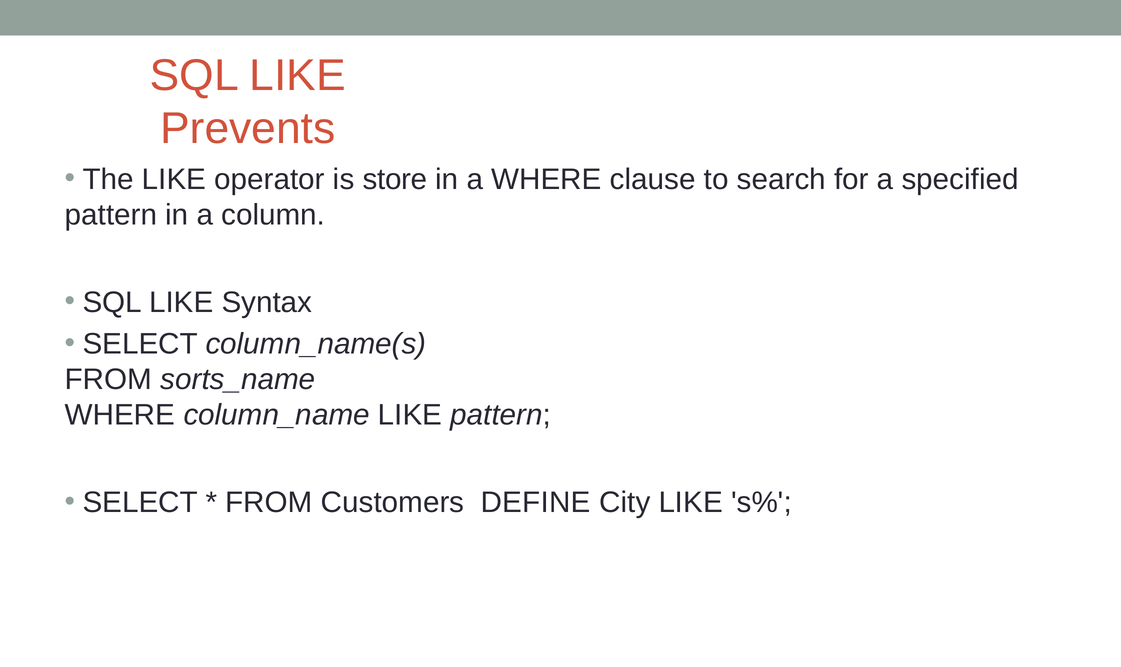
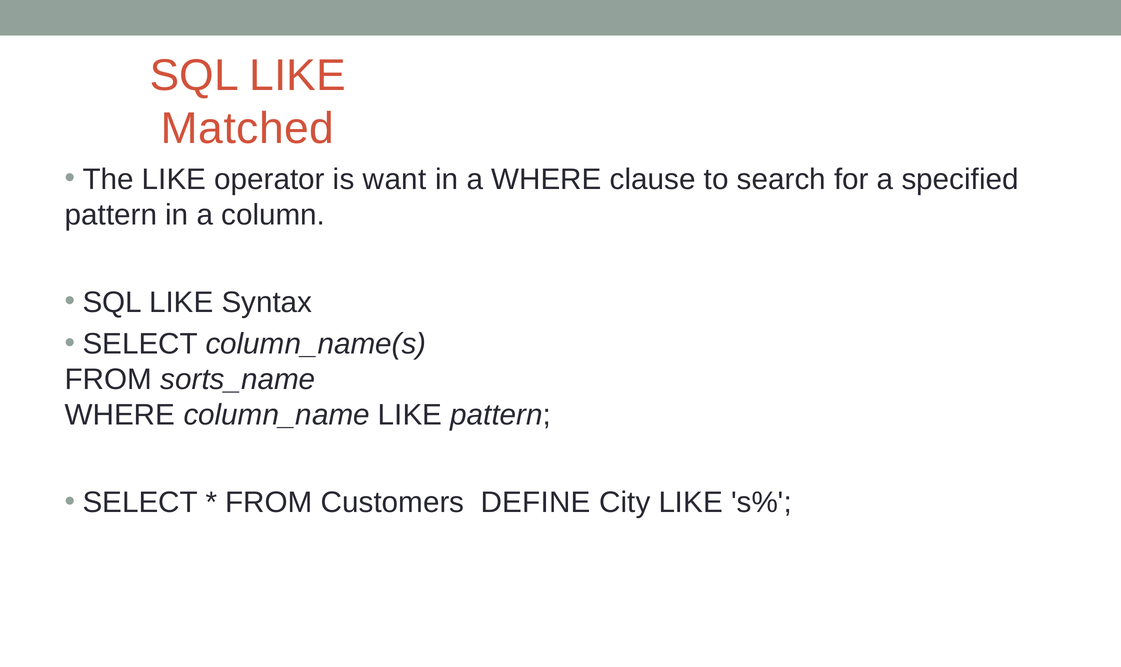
Prevents: Prevents -> Matched (248, 129)
store: store -> want (395, 179)
